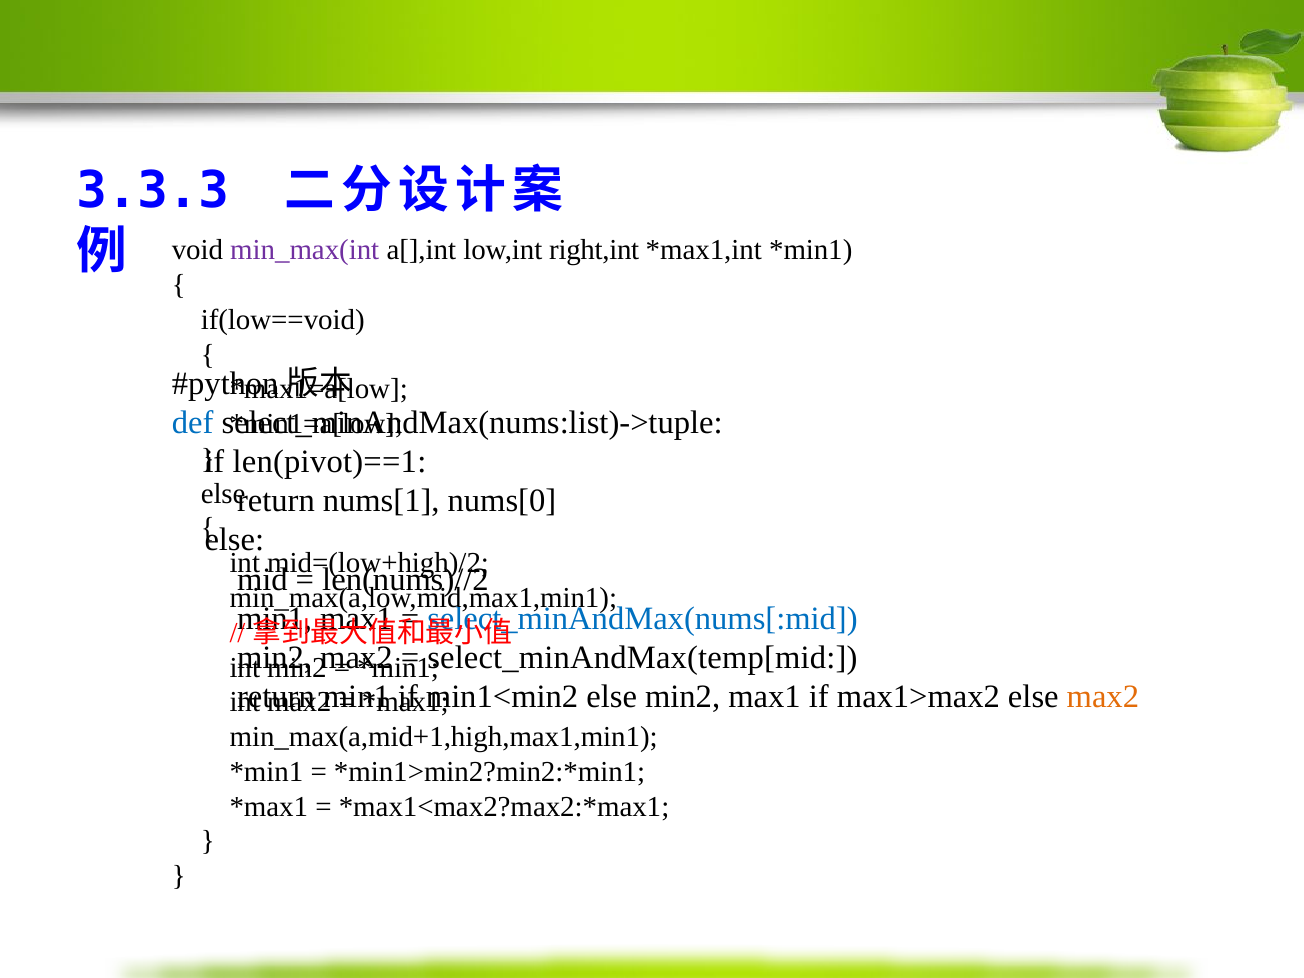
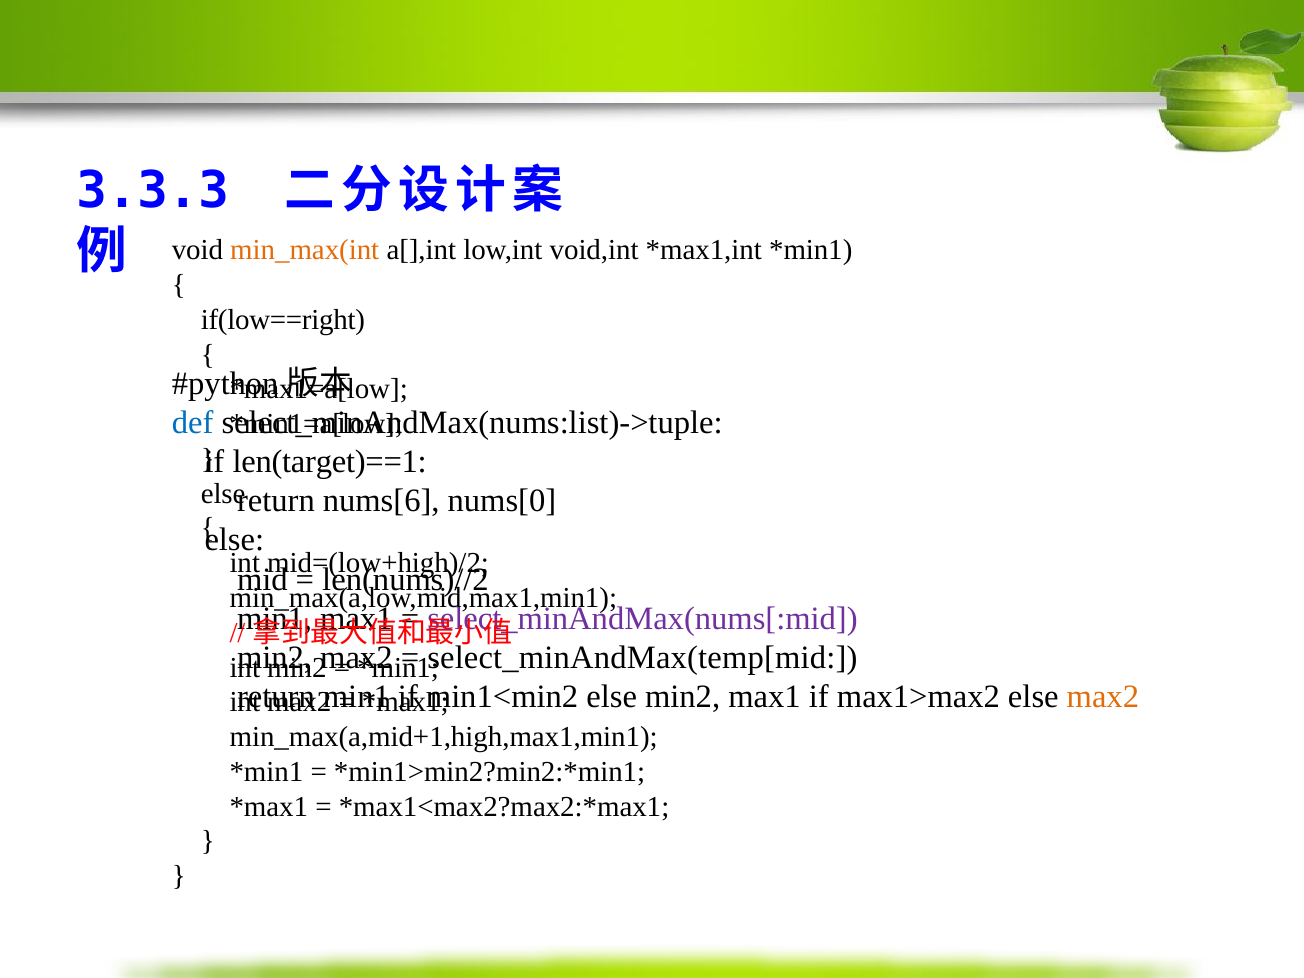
min_max(int colour: purple -> orange (305, 250)
right,int: right,int -> void,int (594, 250)
if(low==void: if(low==void -> if(low==right (283, 320)
len(pivot)==1: len(pivot)==1 -> len(target)==1 (330, 462)
nums[1: nums[1 -> nums[6 (381, 501)
select_minAndMax(nums[:mid colour: blue -> purple (642, 618)
